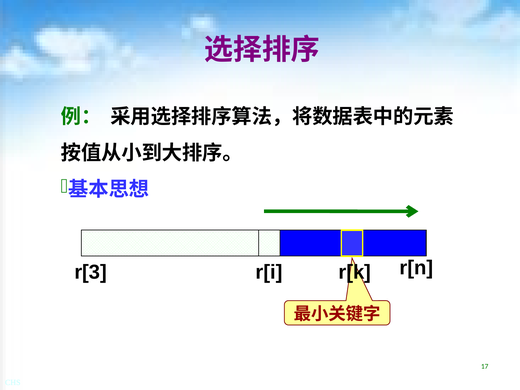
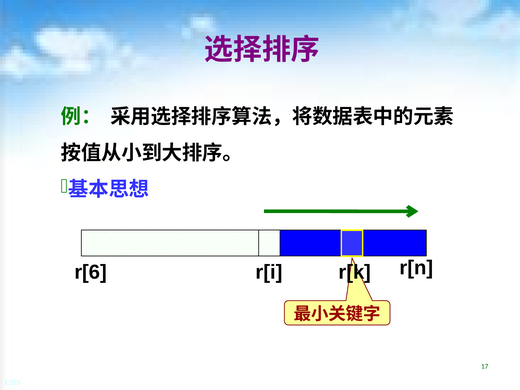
r[3: r[3 -> r[6 (91, 272)
